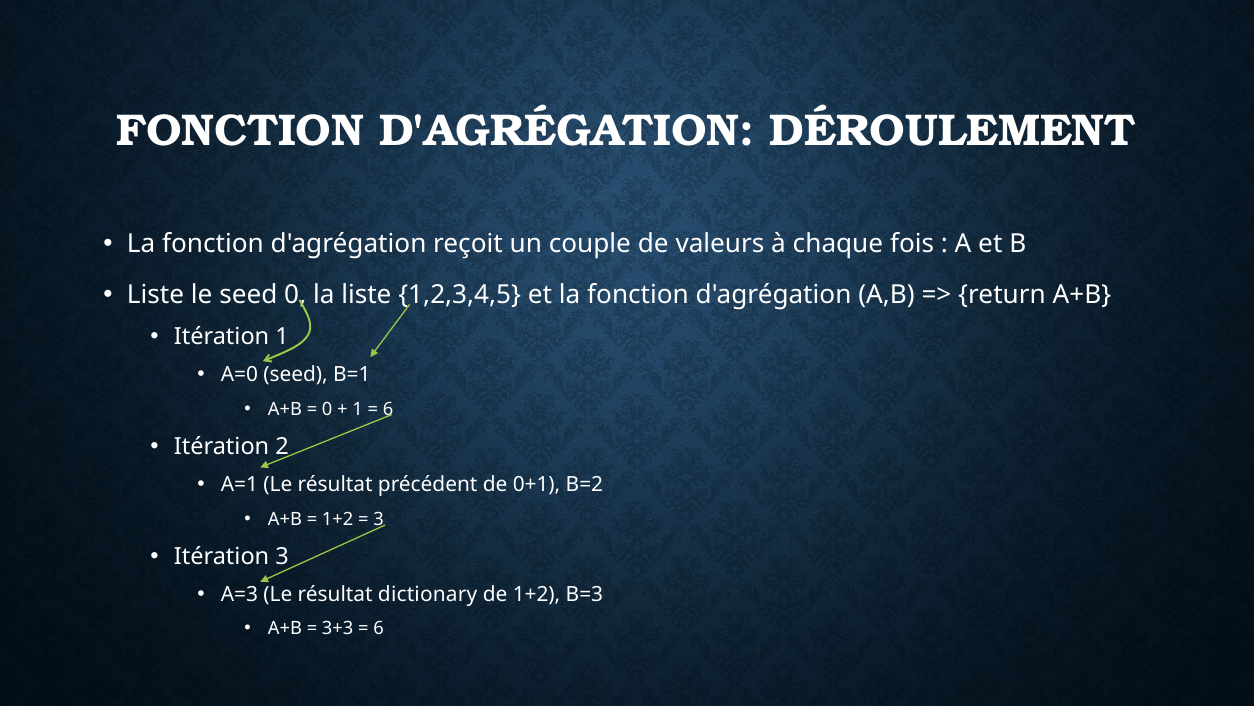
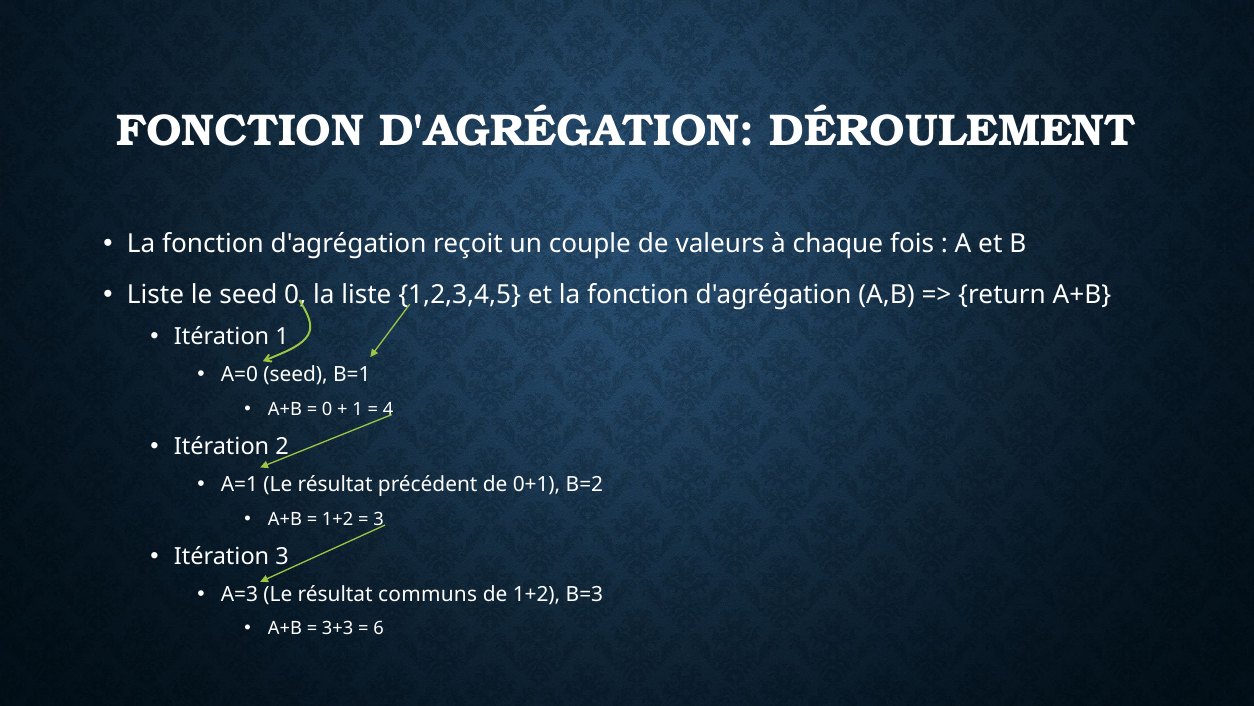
6: 6 -> 4 (388, 409)
dictionary: dictionary -> communs (428, 594)
